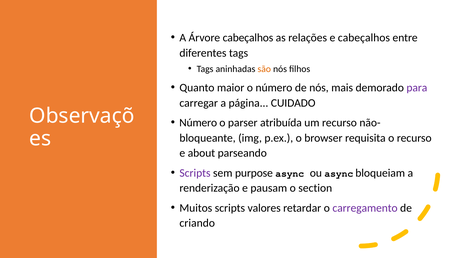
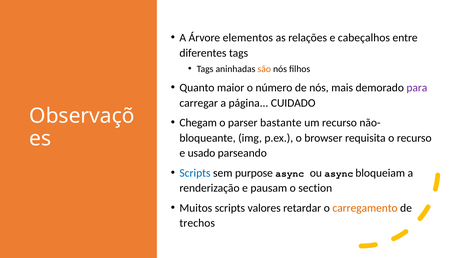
Árvore cabeçalhos: cabeçalhos -> elementos (248, 38)
Número: Número -> Chegam (198, 123)
atribuída: atribuída -> bastante (281, 123)
about: about -> usado (201, 153)
Scripts colour: purple -> blue (195, 173)
carregamento colour: purple -> orange (365, 208)
criando: criando -> trechos (197, 223)
